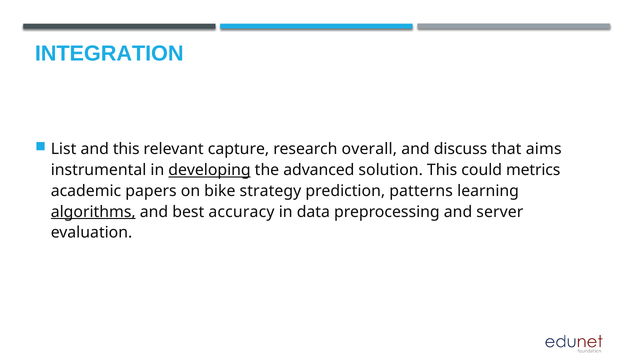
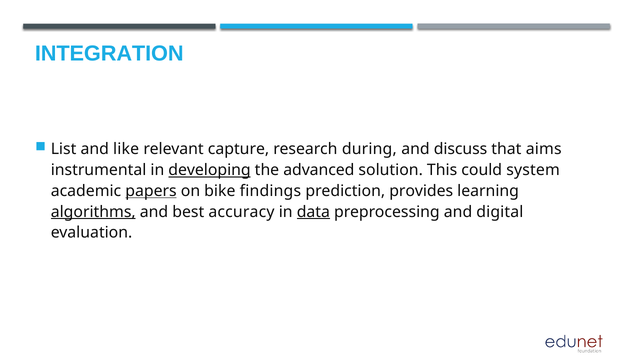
and this: this -> like (126, 149)
overall: overall -> during (369, 149)
metrics: metrics -> system (533, 170)
papers underline: none -> present (151, 191)
strategy: strategy -> findings (270, 191)
patterns: patterns -> provides (421, 191)
data underline: none -> present (313, 212)
server: server -> digital (500, 212)
